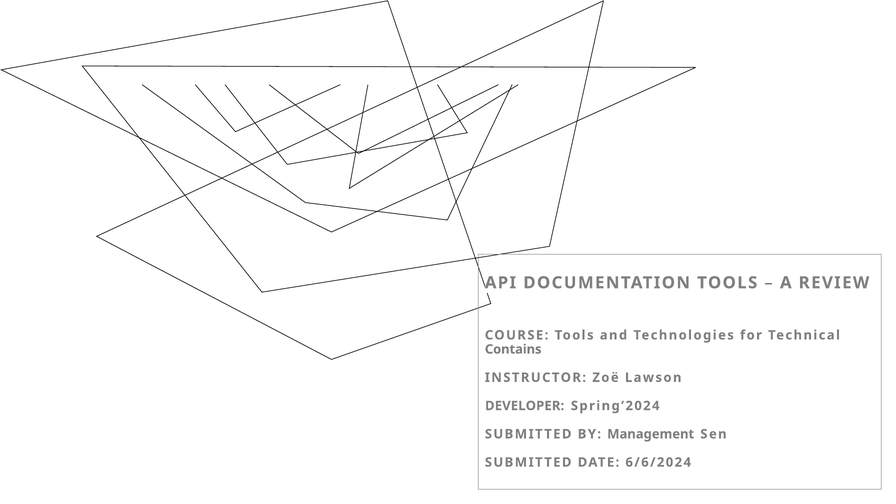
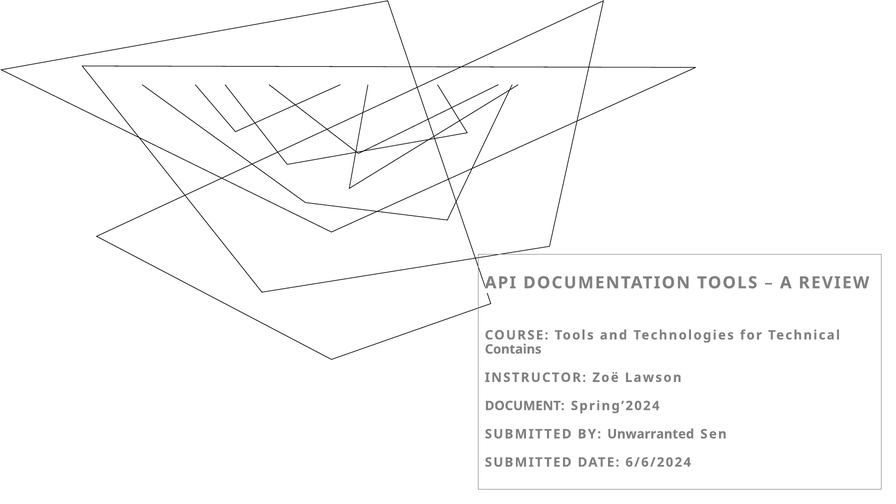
DEVELOPER: DEVELOPER -> DOCUMENT (525, 406)
Management: Management -> Unwarranted (651, 434)
